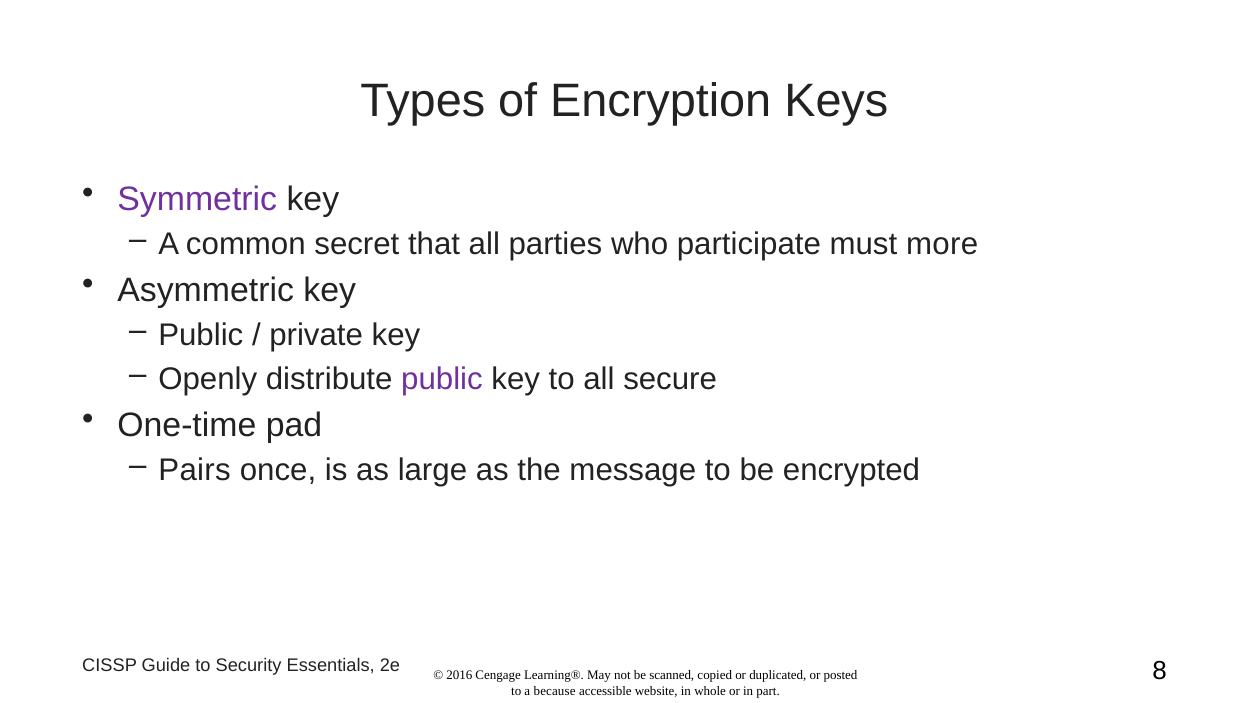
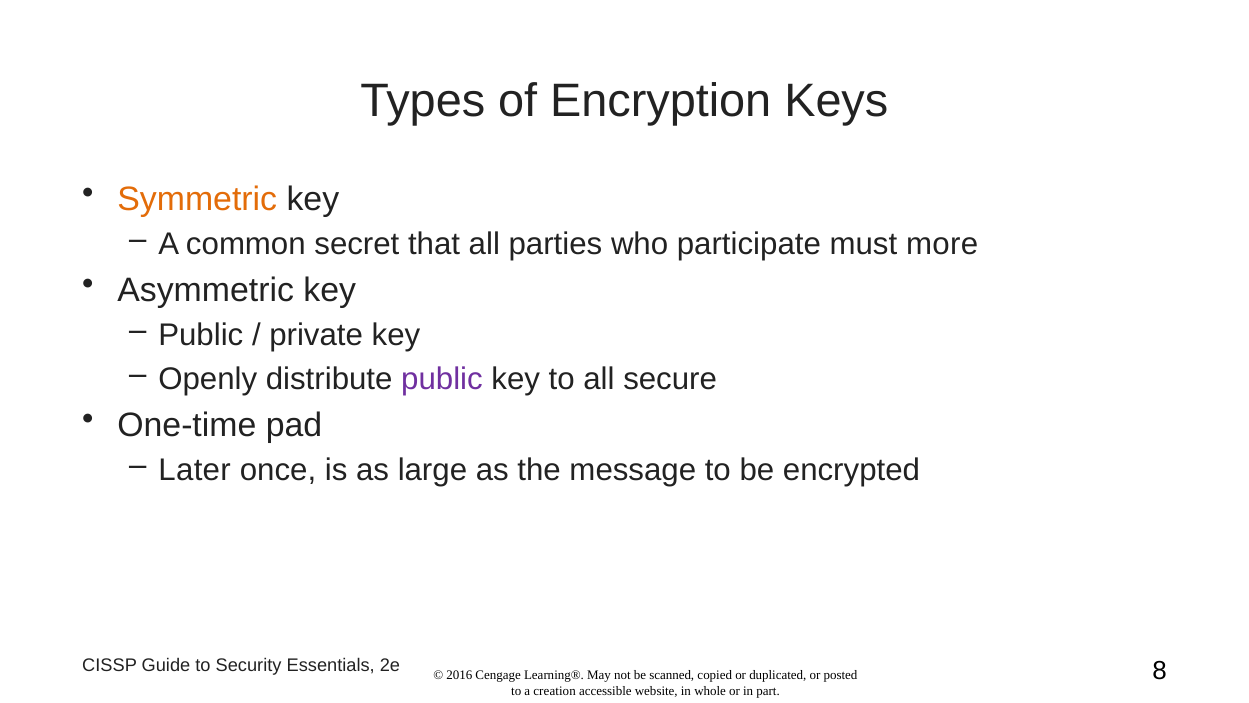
Symmetric colour: purple -> orange (197, 199)
Pairs: Pairs -> Later (195, 470)
because: because -> creation (555, 691)
